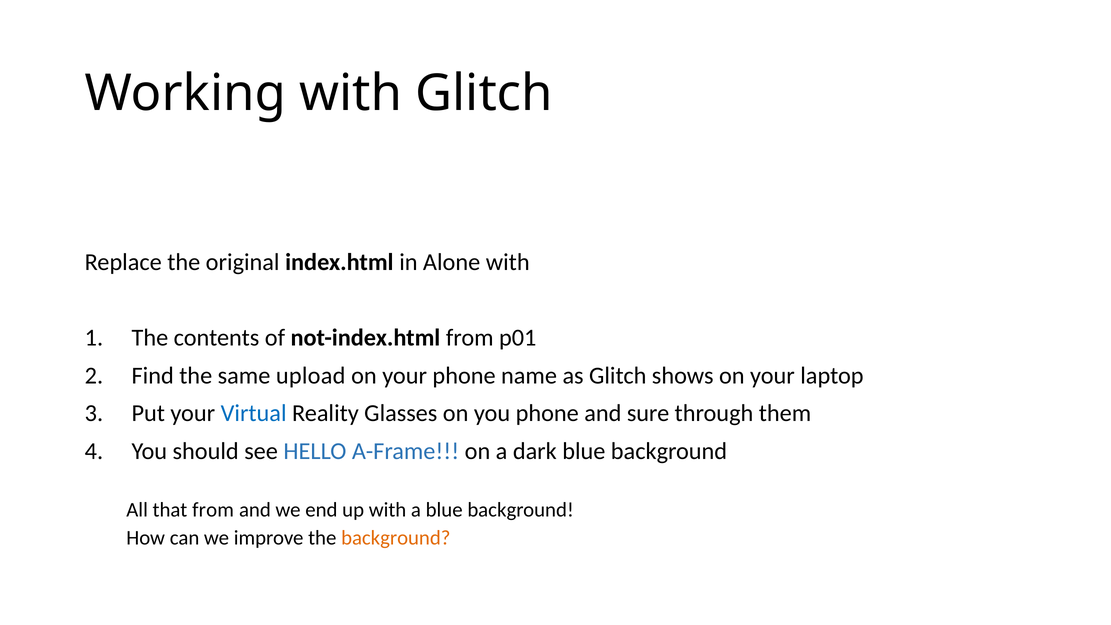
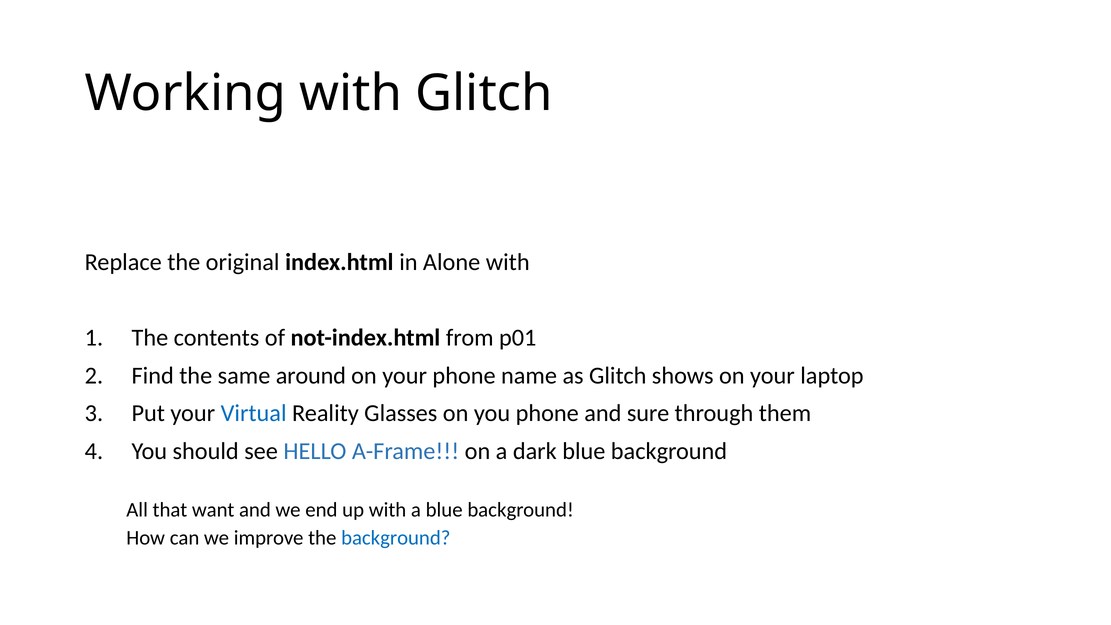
upload: upload -> around (311, 376)
that from: from -> want (213, 510)
background colour: orange -> blue (396, 538)
